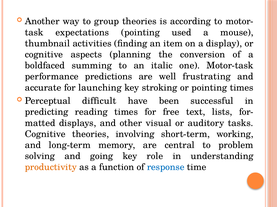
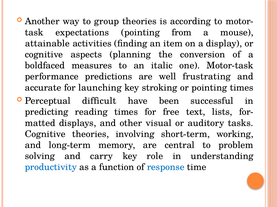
used: used -> from (182, 32)
thumbnail: thumbnail -> attainable (47, 44)
summing: summing -> measures (92, 66)
going: going -> carry (102, 157)
productivity colour: orange -> blue (51, 168)
